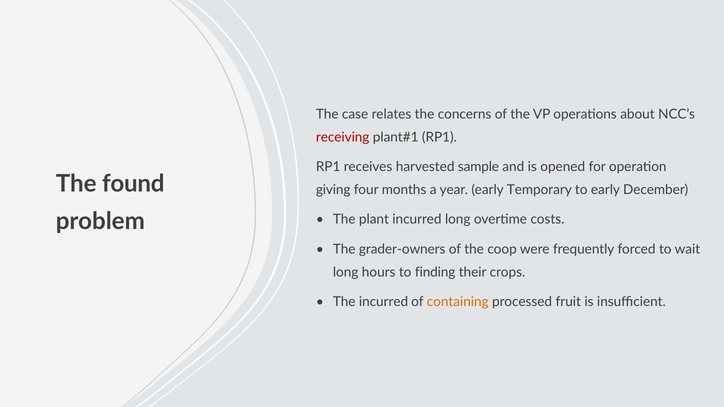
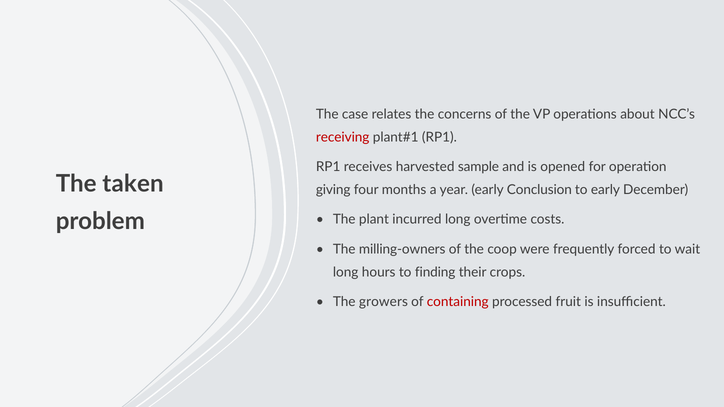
found: found -> taken (133, 184)
Temporary: Temporary -> Conclusion (539, 190)
grader-owners: grader-owners -> milling-owners (402, 249)
The incurred: incurred -> growers (383, 302)
containing colour: orange -> red (458, 302)
